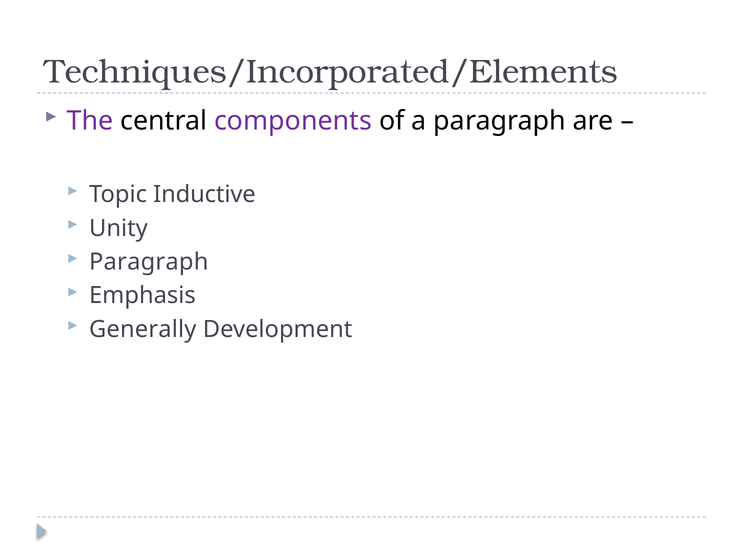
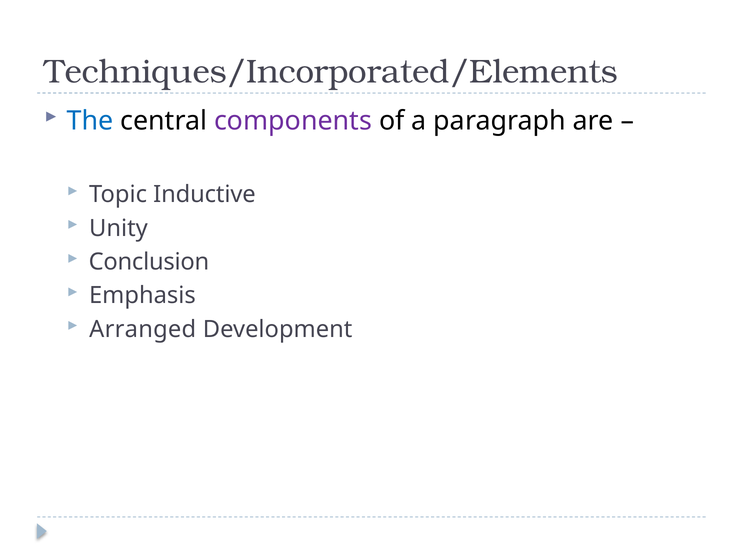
The colour: purple -> blue (90, 121)
Paragraph: Paragraph -> Conclusion (149, 262)
Generally: Generally -> Arranged (143, 329)
